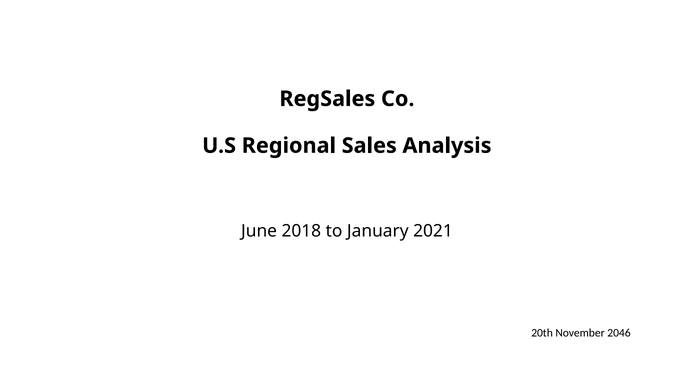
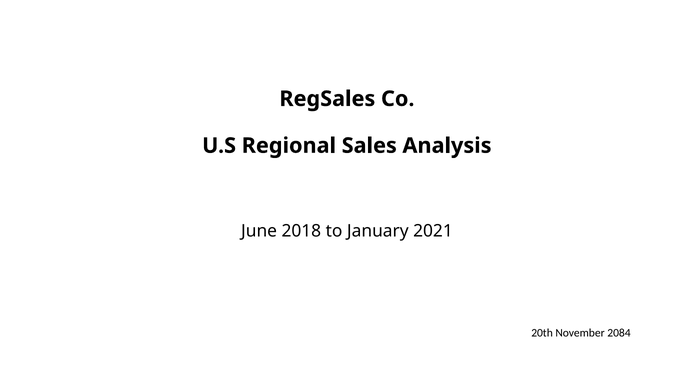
2046: 2046 -> 2084 (619, 333)
